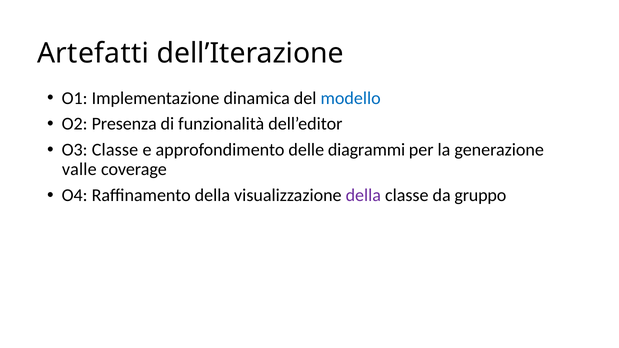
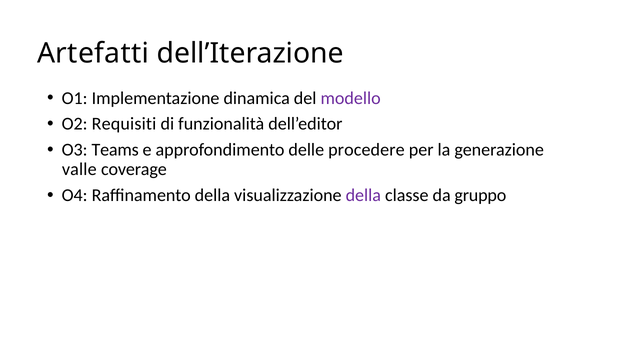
modello colour: blue -> purple (351, 98)
Presenza: Presenza -> Requisiti (124, 124)
O3 Classe: Classe -> Teams (115, 150)
diagrammi: diagrammi -> procedere (366, 150)
